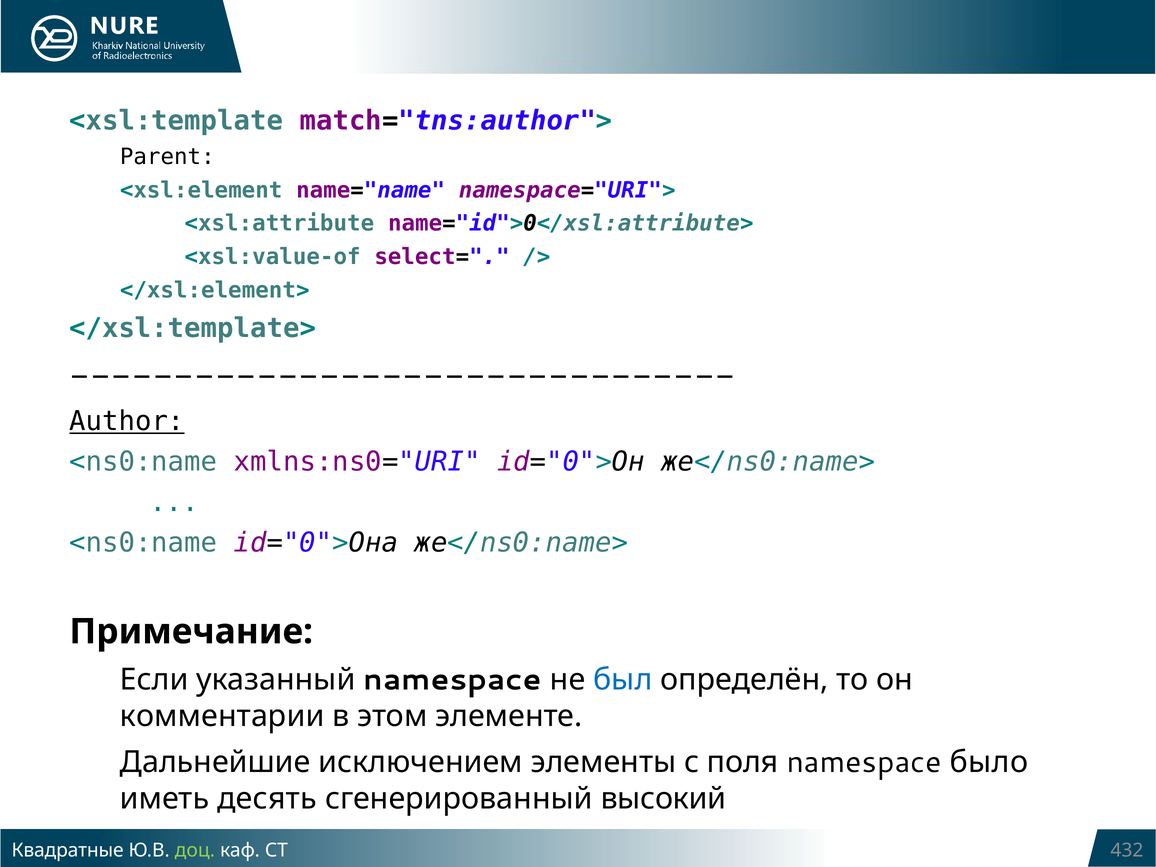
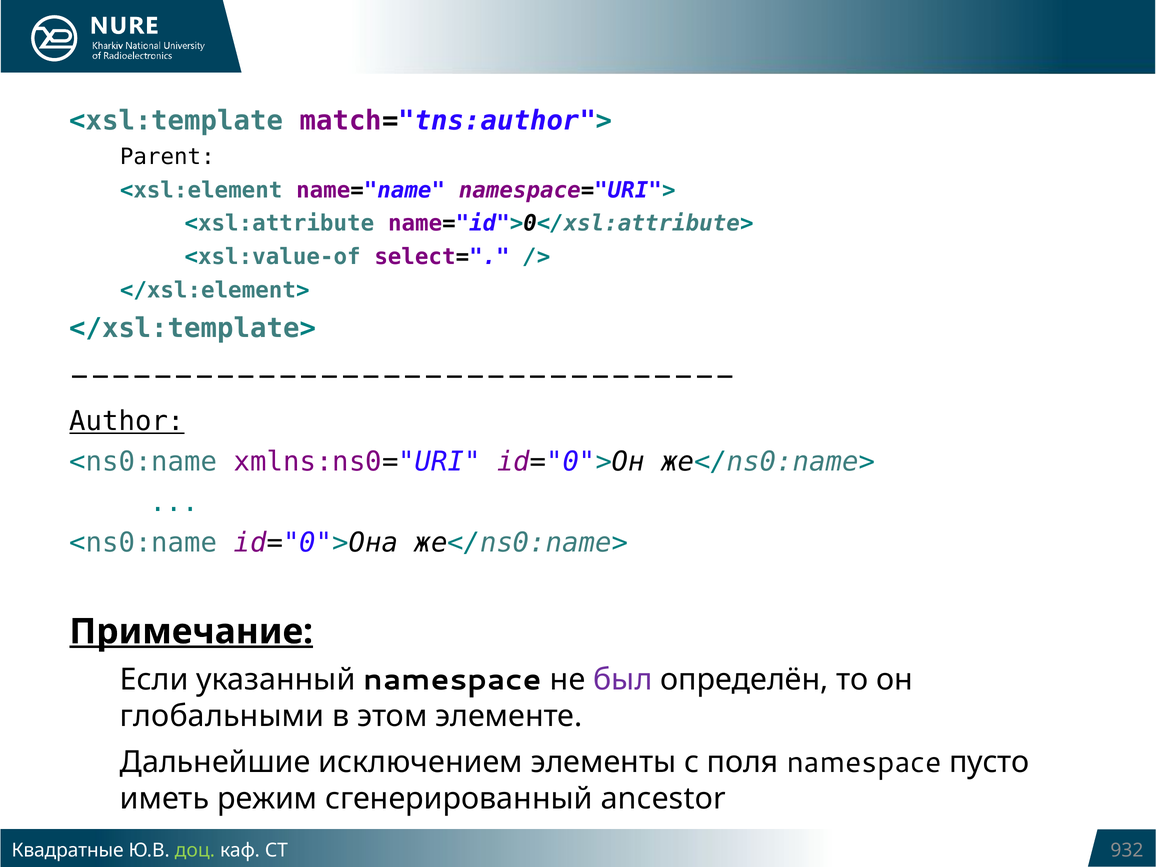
Примечание underline: none -> present (191, 632)
был colour: blue -> purple (623, 680)
комментарии: комментарии -> глобальными (222, 716)
было: было -> пусто (989, 762)
десять: десять -> режим (267, 799)
высокий: высокий -> ancestor (663, 799)
432: 432 -> 932 (1127, 850)
